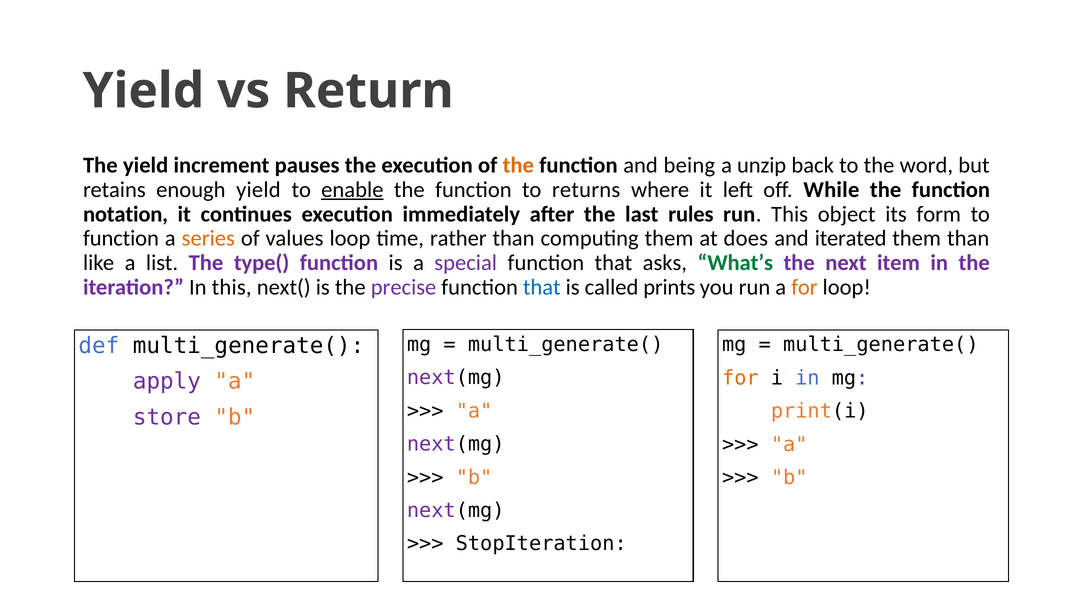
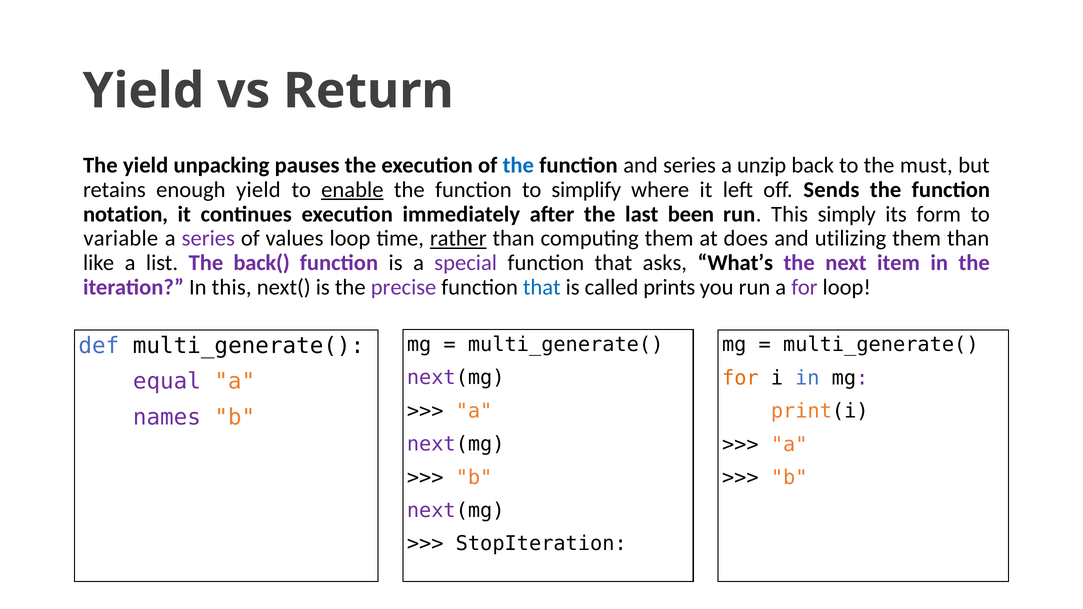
increment: increment -> unpacking (221, 165)
the colour: orange -> blue (518, 165)
and being: being -> series (690, 165)
word: word -> must (926, 165)
returns: returns -> simplify (586, 190)
While: While -> Sends (831, 190)
rules: rules -> been (691, 214)
object: object -> simply (847, 214)
function: function -> variable (121, 239)
series colour: orange -> purple (208, 239)
rather underline: none -> present (458, 239)
iterated: iterated -> utilizing (851, 239)
type(: type( -> back( (262, 263)
What’s colour: green -> black (735, 263)
for colour: orange -> purple (804, 287)
apply: apply -> equal (167, 382)
store: store -> names (167, 417)
